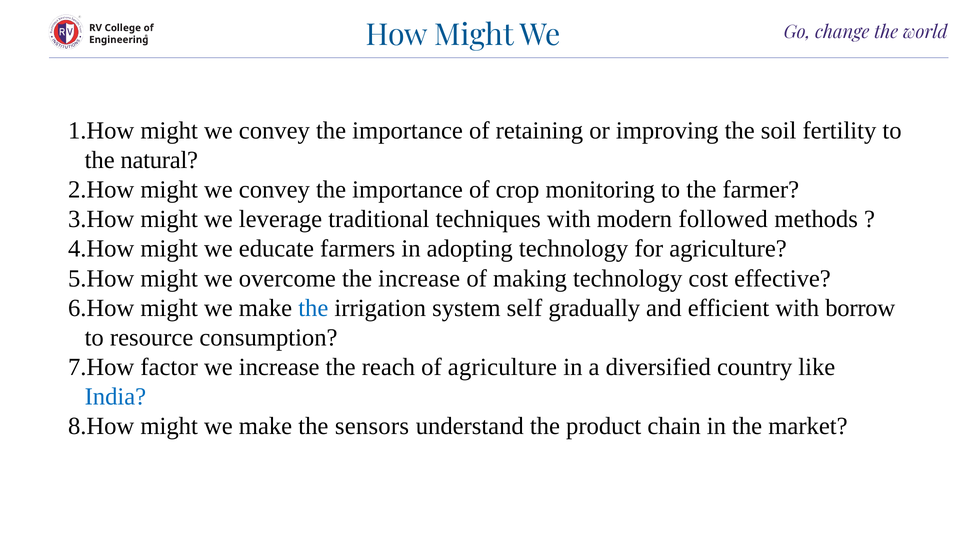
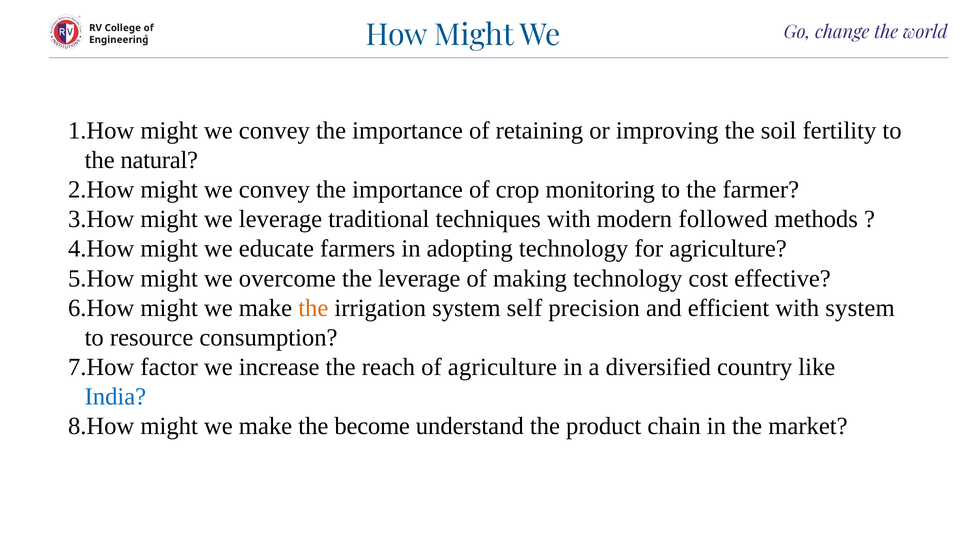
the increase: increase -> leverage (419, 278)
the colour: blue -> orange (313, 308)
gradually: gradually -> precision (594, 308)
with borrow: borrow -> system (860, 308)
sensors: sensors -> become (372, 426)
